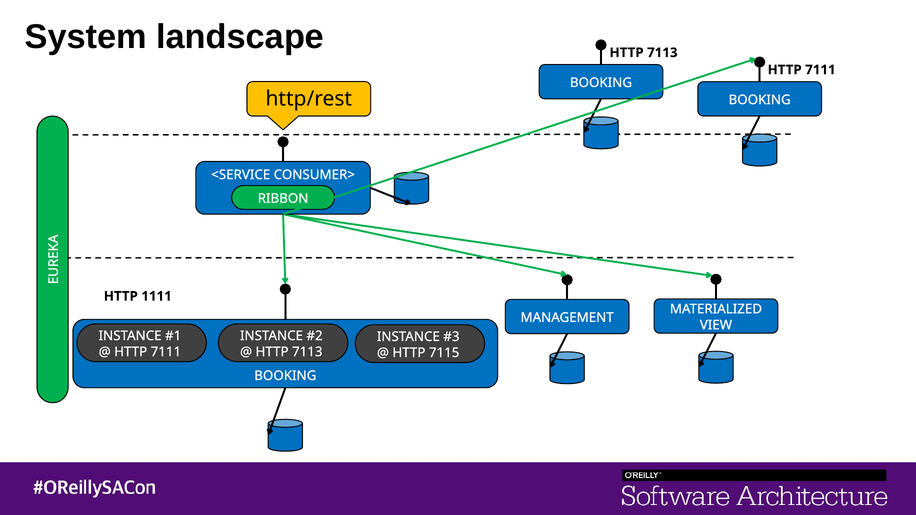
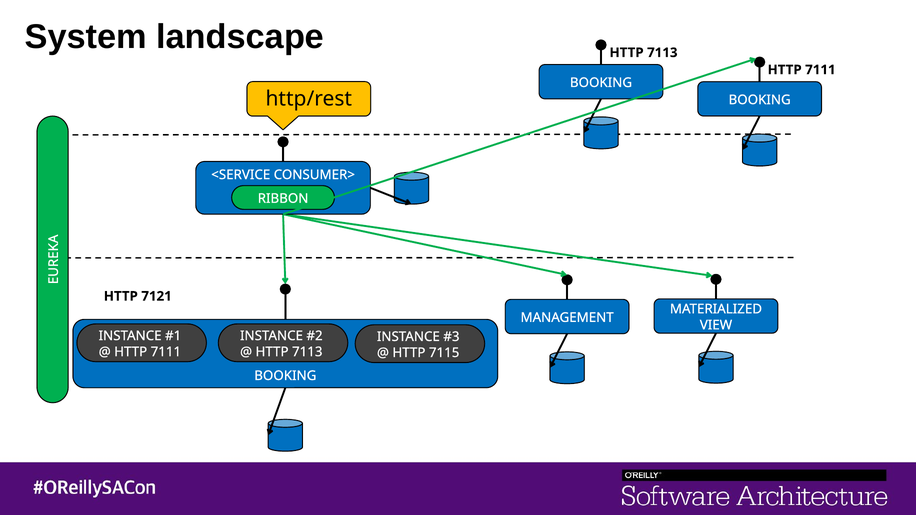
1111: 1111 -> 7121 (157, 296)
